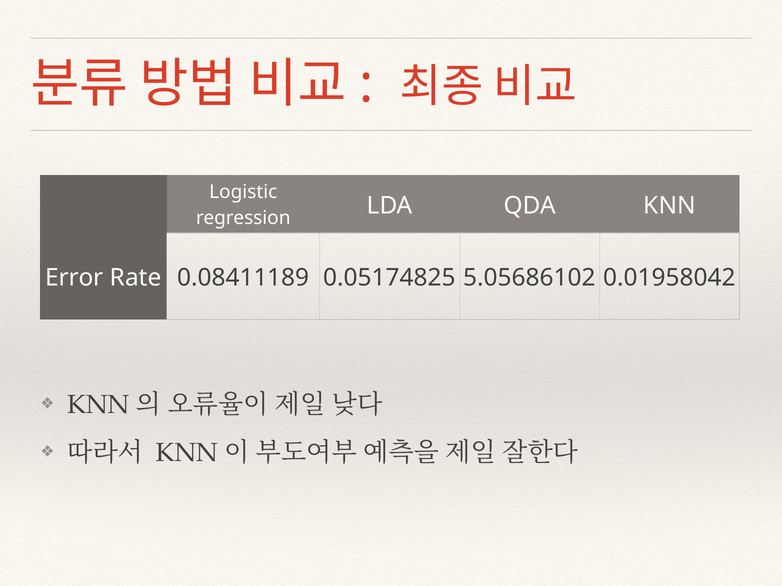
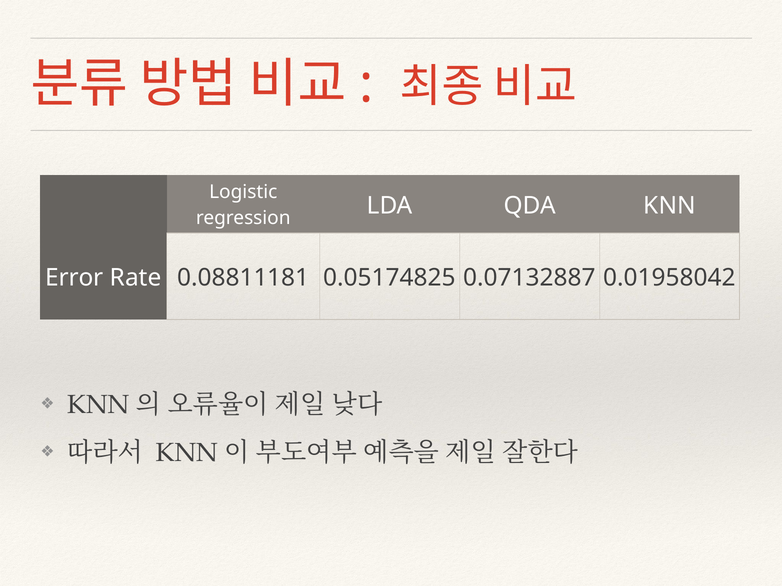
0.08411189: 0.08411189 -> 0.08811181 (243, 278)
5.05686102: 5.05686102 -> 0.07132887 (530, 278)
